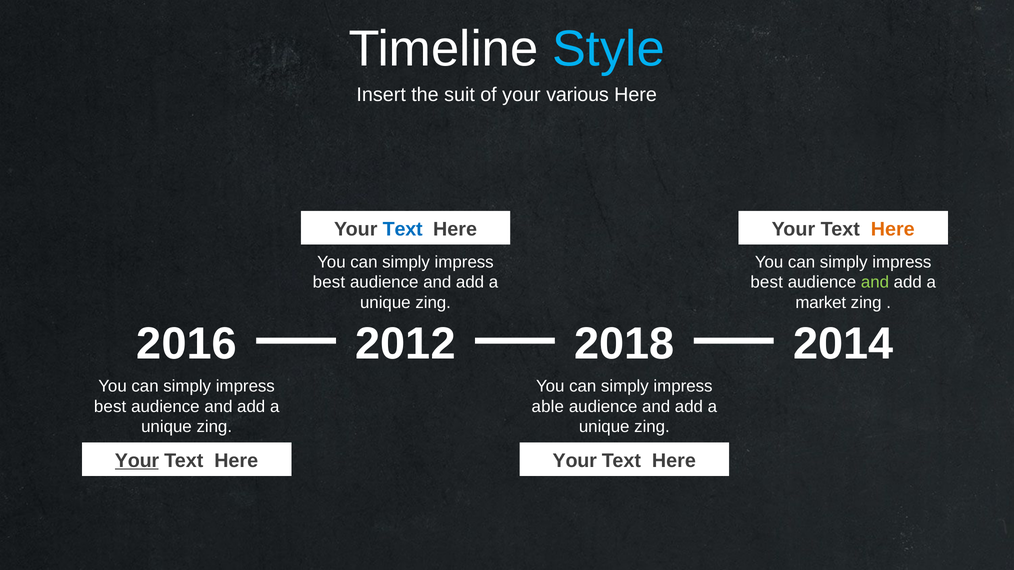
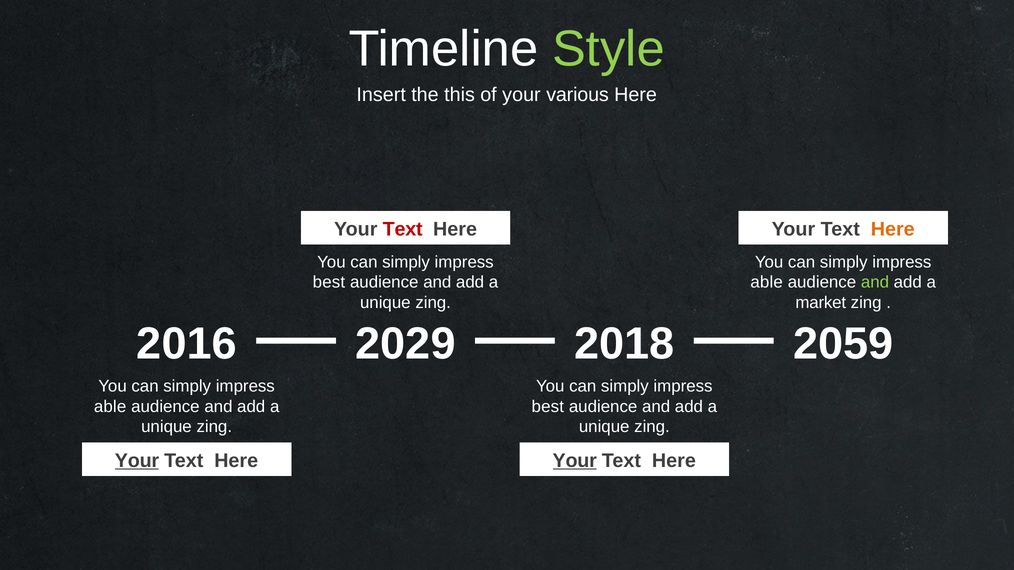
Style colour: light blue -> light green (609, 49)
suit: suit -> this (460, 95)
Text colour: blue -> red (403, 229)
best: best -> able (767, 282)
2012: 2012 -> 2029 (405, 344)
2014: 2014 -> 2059 (843, 344)
best: best -> able (110, 407)
able: able -> best (548, 407)
Your underline: none -> present (575, 461)
